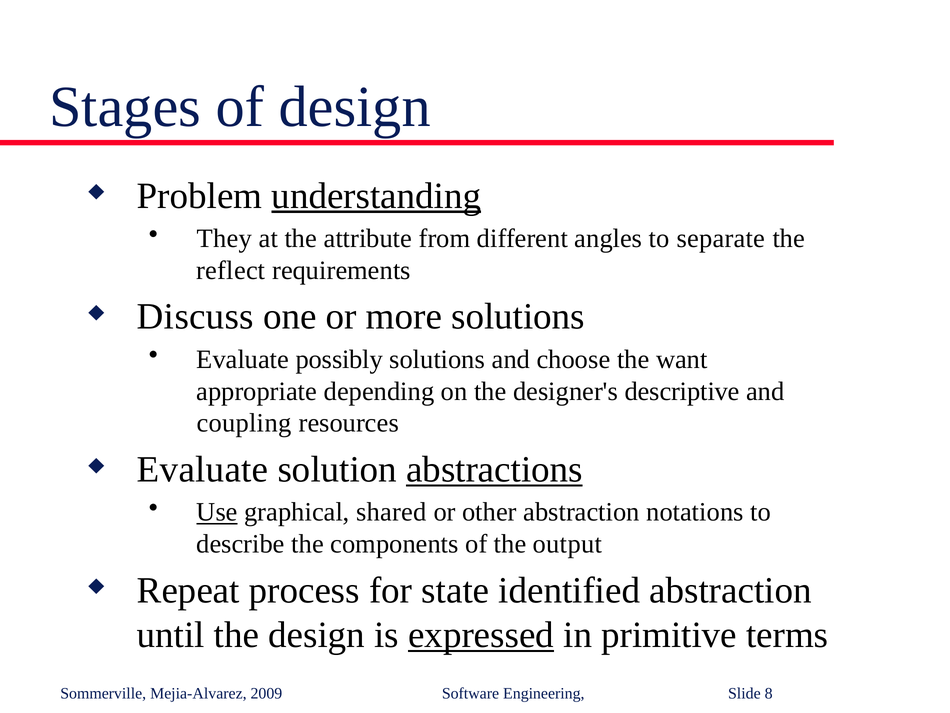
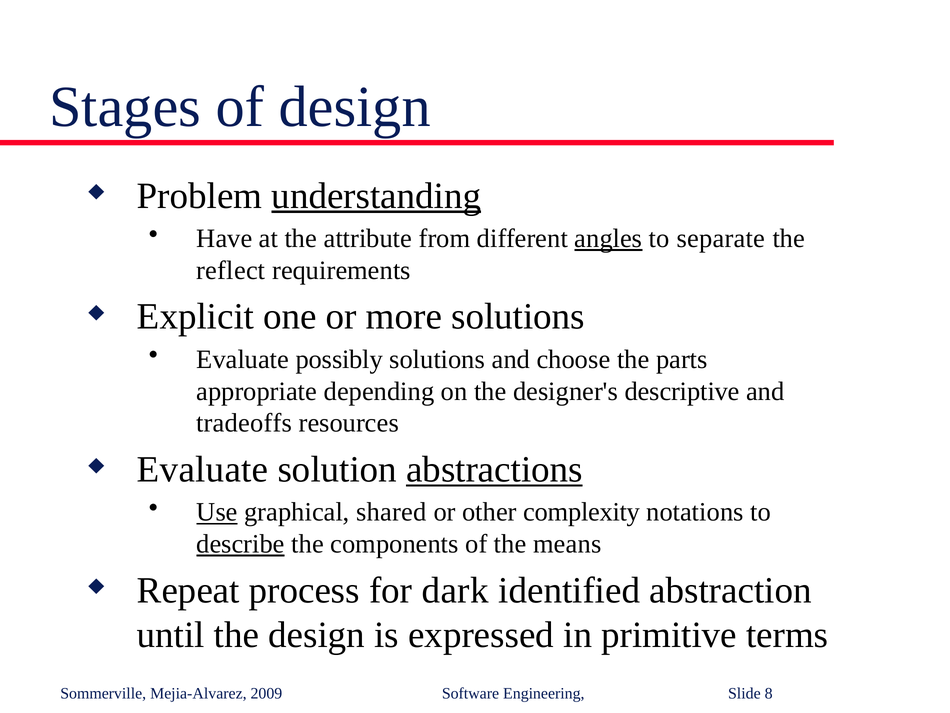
They: They -> Have (224, 238)
angles underline: none -> present (608, 238)
Discuss: Discuss -> Explicit (196, 317)
want: want -> parts (682, 359)
coupling: coupling -> tradeoffs (244, 423)
other abstraction: abstraction -> complexity (582, 512)
describe underline: none -> present (241, 544)
output: output -> means (567, 544)
state: state -> dark (455, 590)
expressed underline: present -> none (481, 635)
